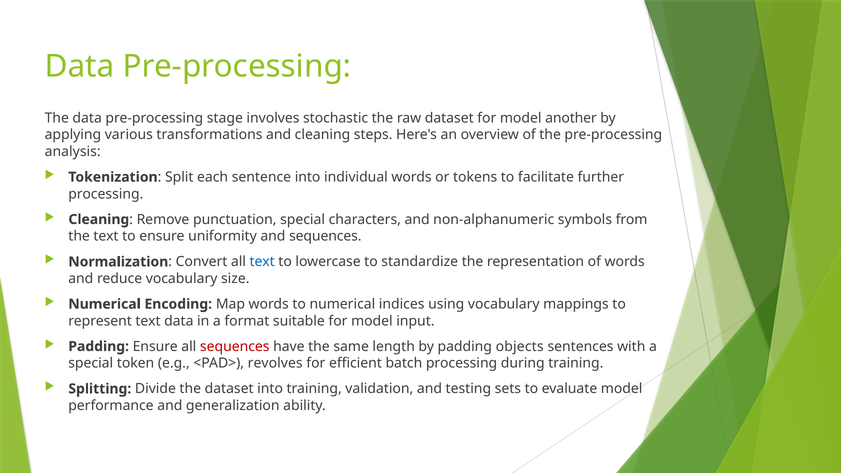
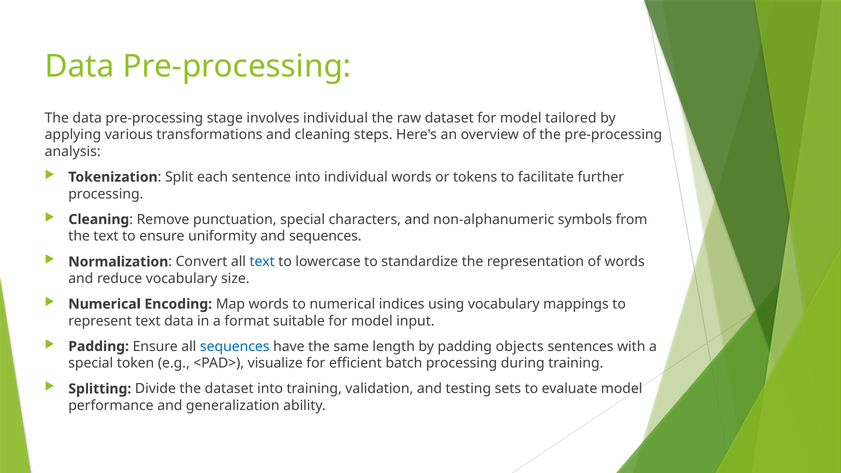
involves stochastic: stochastic -> individual (336, 118)
another: another -> tailored (571, 118)
sequences colour: red -> blue (235, 346)
revolves: revolves -> visualize (275, 363)
